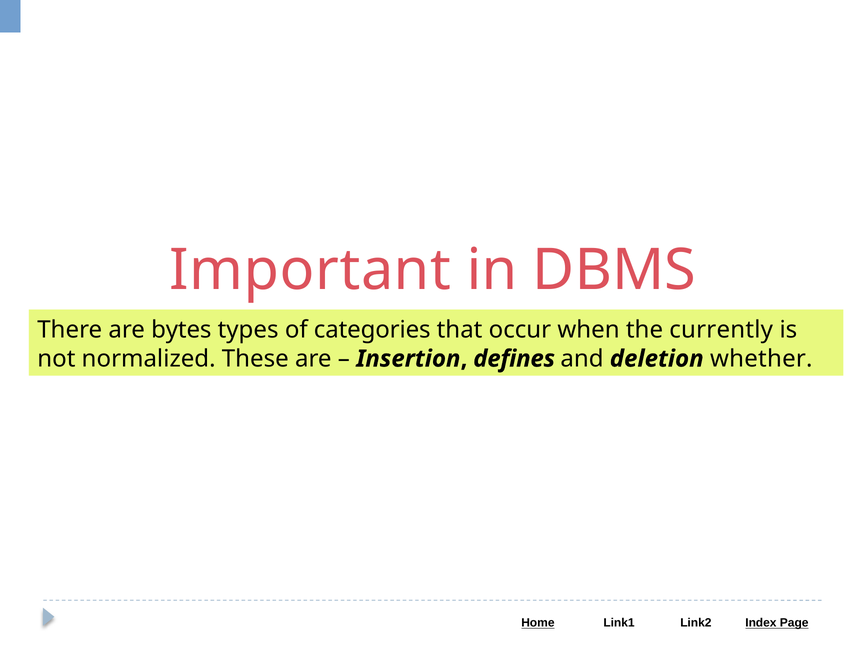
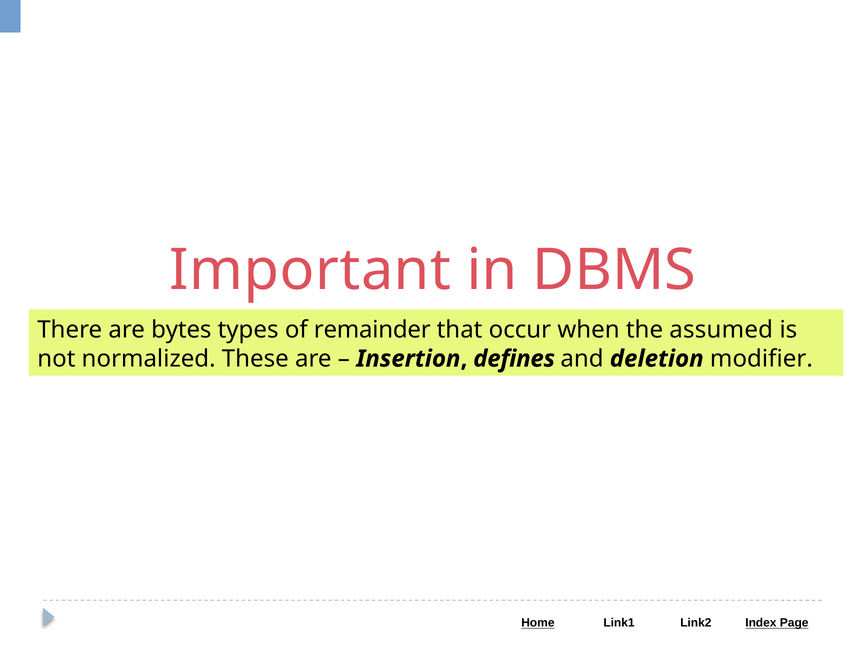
categories: categories -> remainder (372, 330)
currently: currently -> assumed (721, 330)
whether: whether -> modifier (761, 359)
